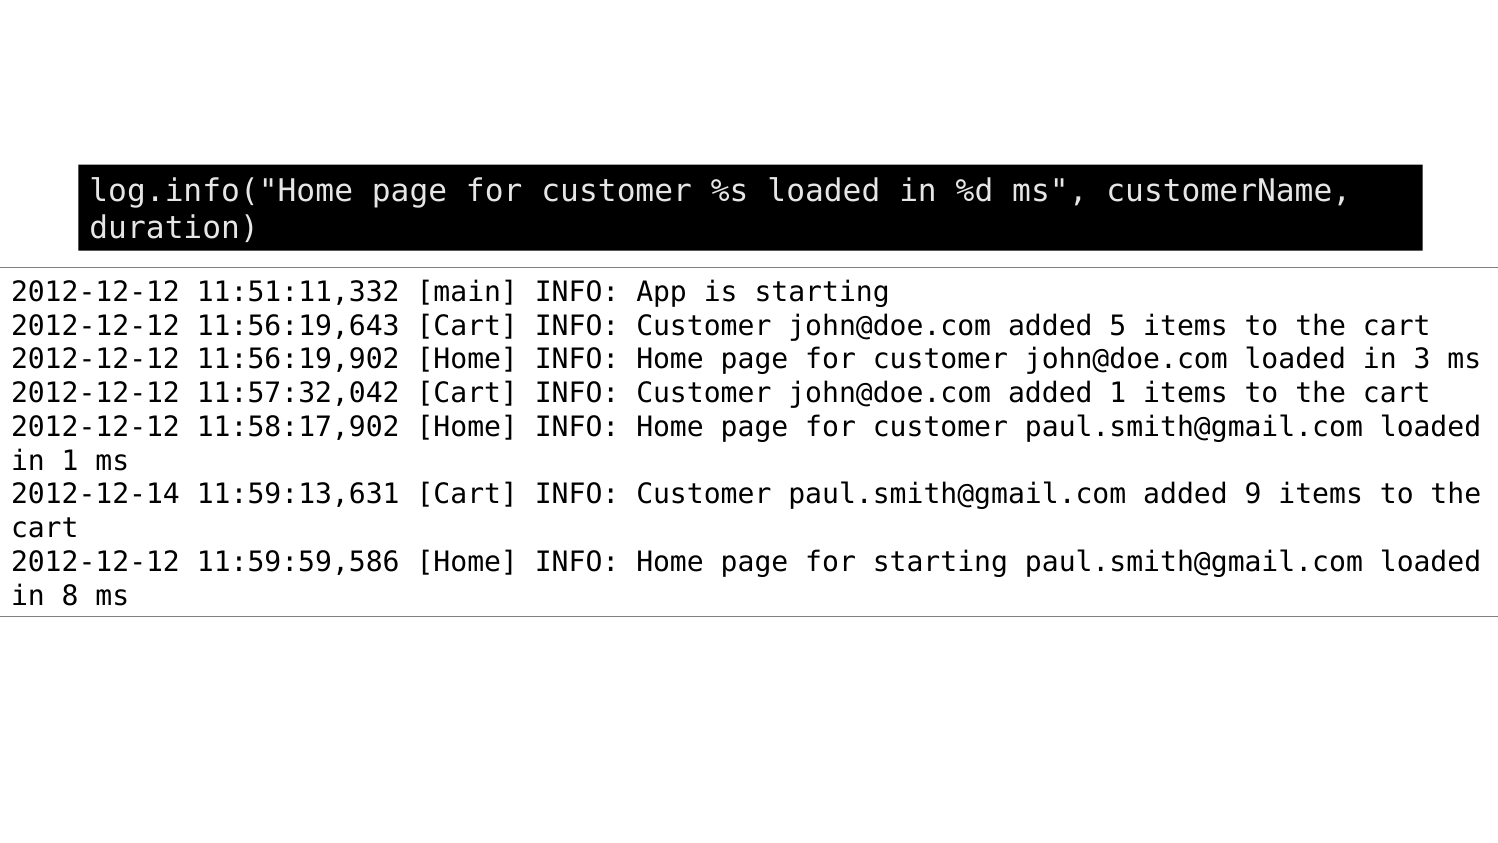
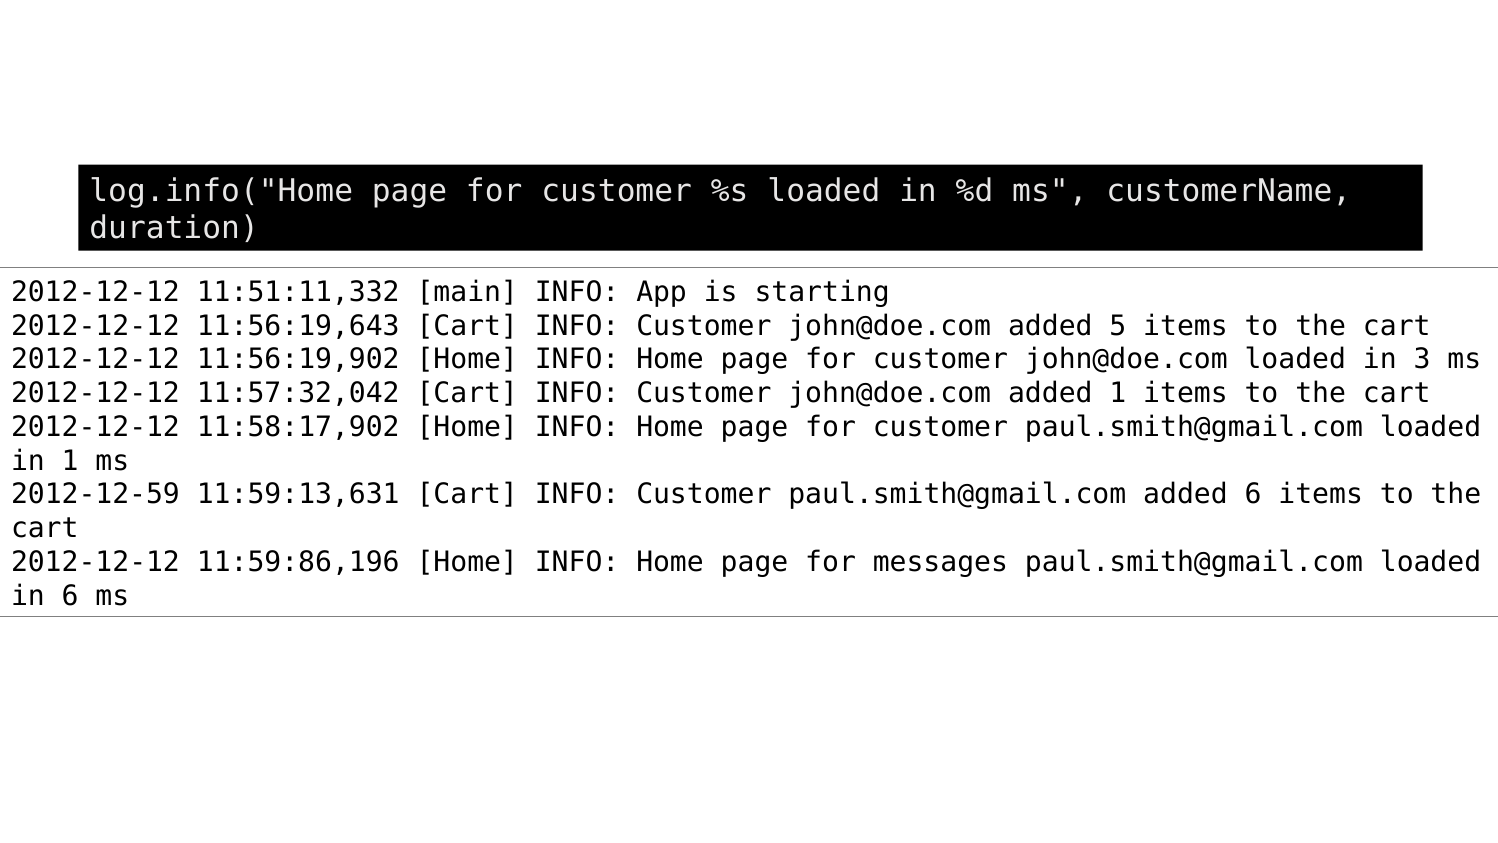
2012-12-14: 2012-12-14 -> 2012-12-59 (95, 494)
added 9: 9 -> 6 (1253, 494)
11:59:59,586: 11:59:59,586 -> 11:59:86,196 (298, 562)
for starting: starting -> messages (940, 562)
in 8: 8 -> 6 (70, 595)
